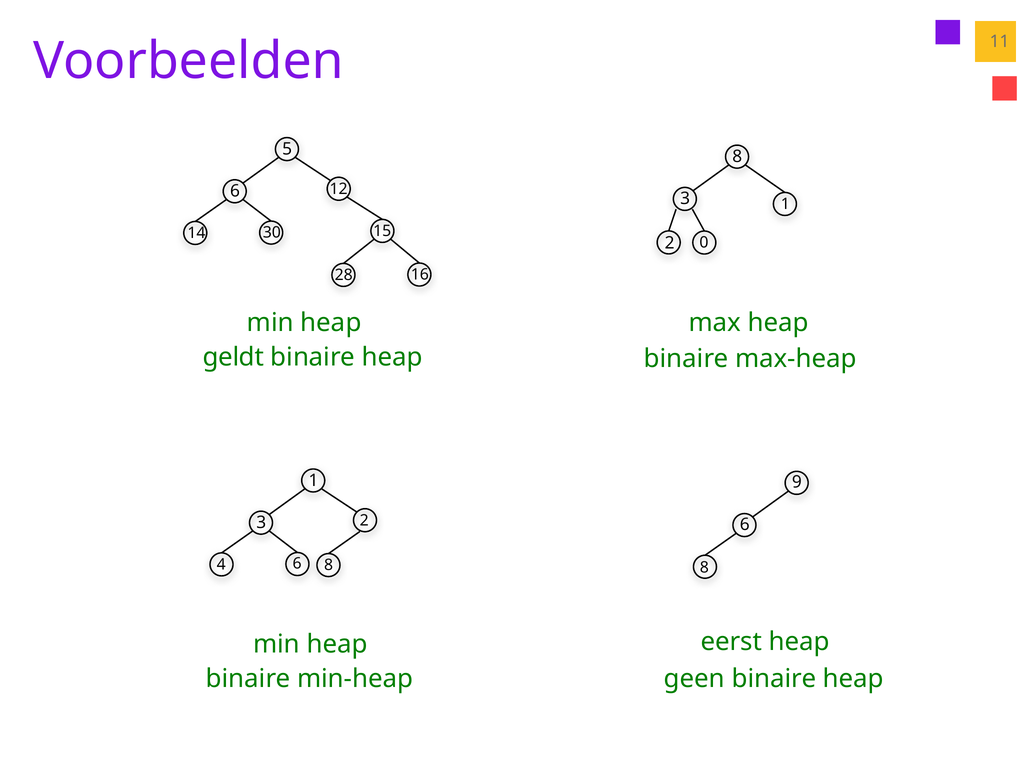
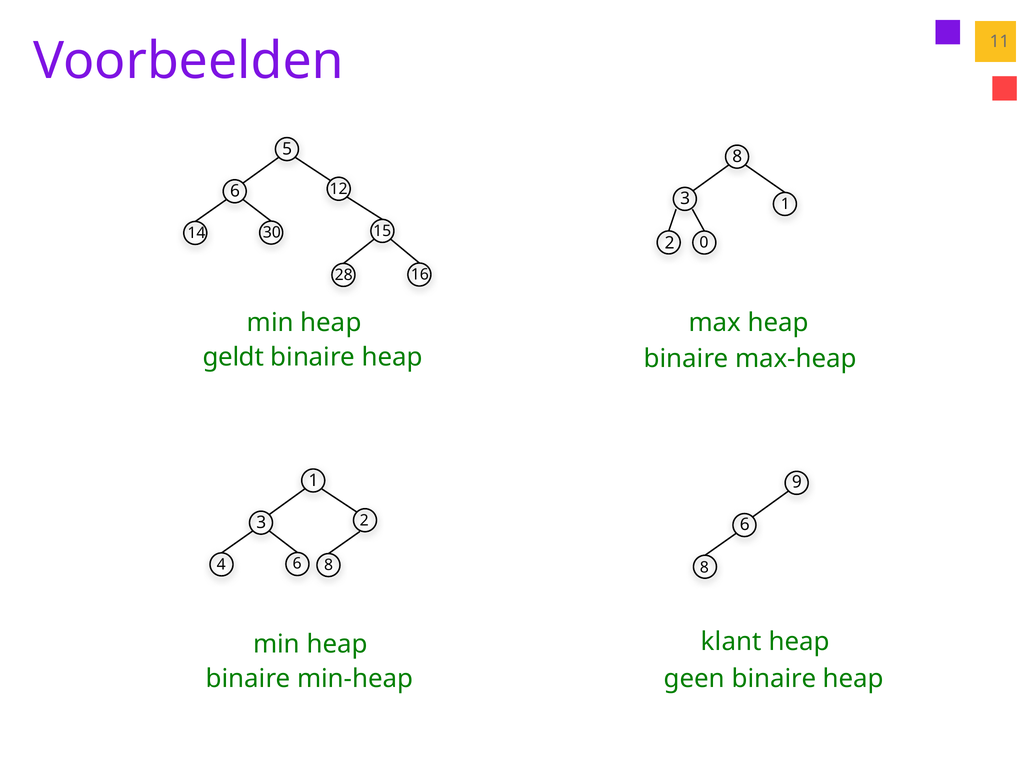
eerst: eerst -> klant (731, 642)
